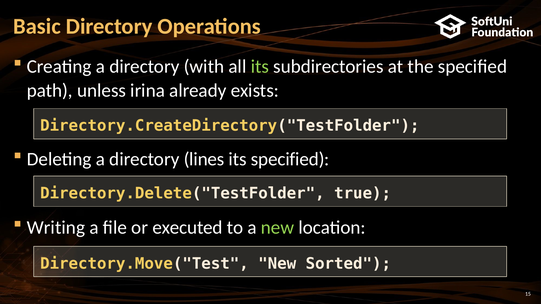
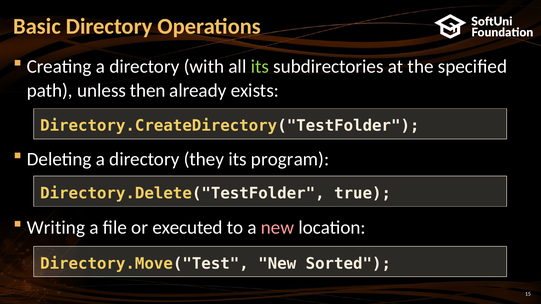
irina: irina -> then (148, 91)
lines: lines -> they (204, 159)
its specified: specified -> program (290, 159)
new colour: light green -> pink (278, 228)
